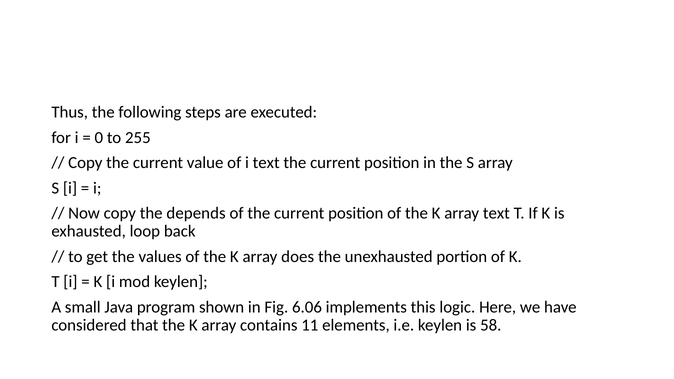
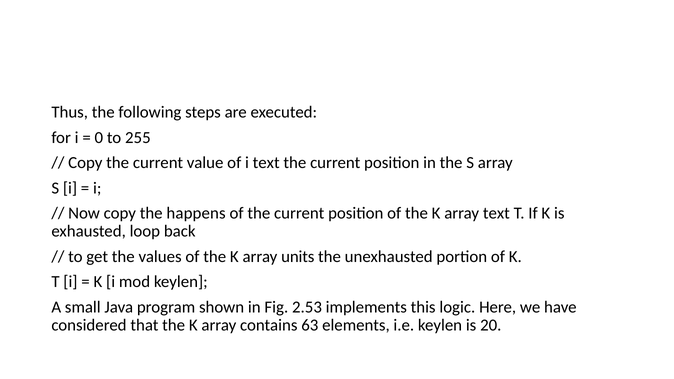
depends: depends -> happens (196, 213)
does: does -> units (298, 257)
6.06: 6.06 -> 2.53 (307, 307)
11: 11 -> 63 (310, 325)
58: 58 -> 20 (491, 325)
